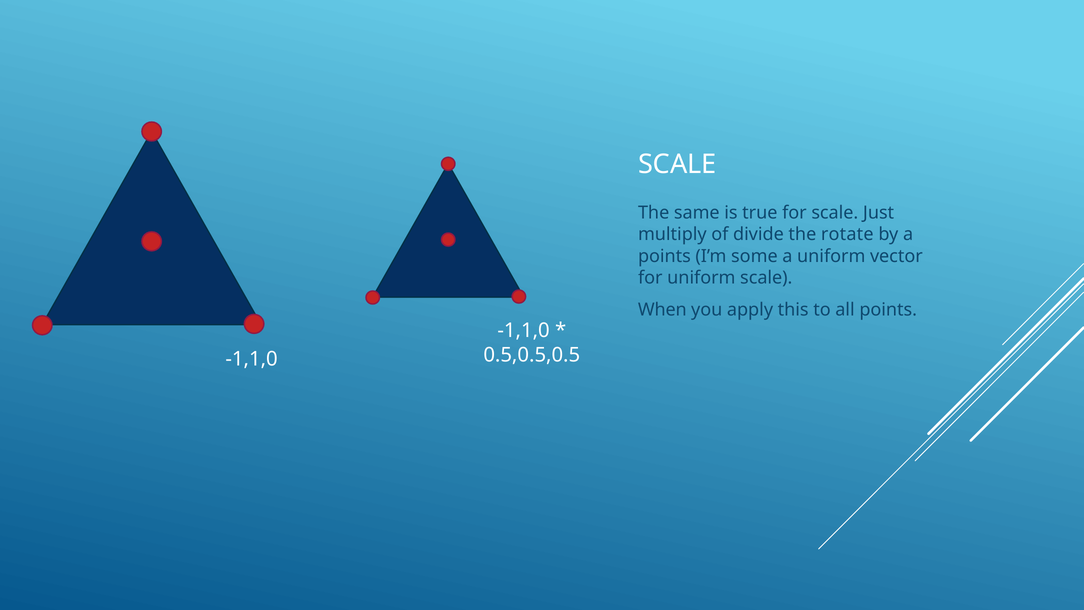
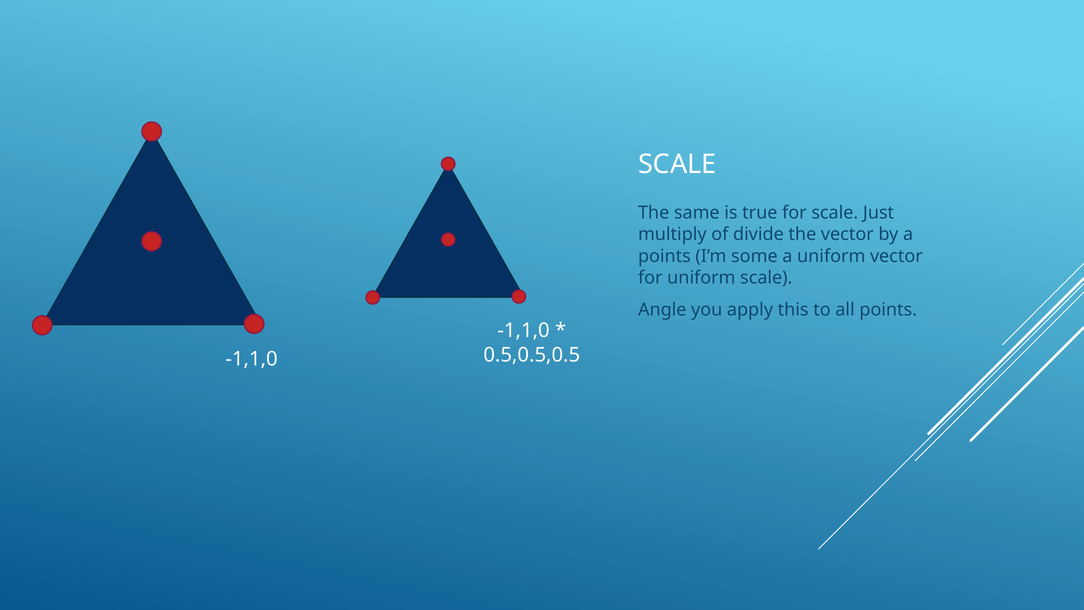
the rotate: rotate -> vector (847, 234)
When: When -> Angle (662, 310)
